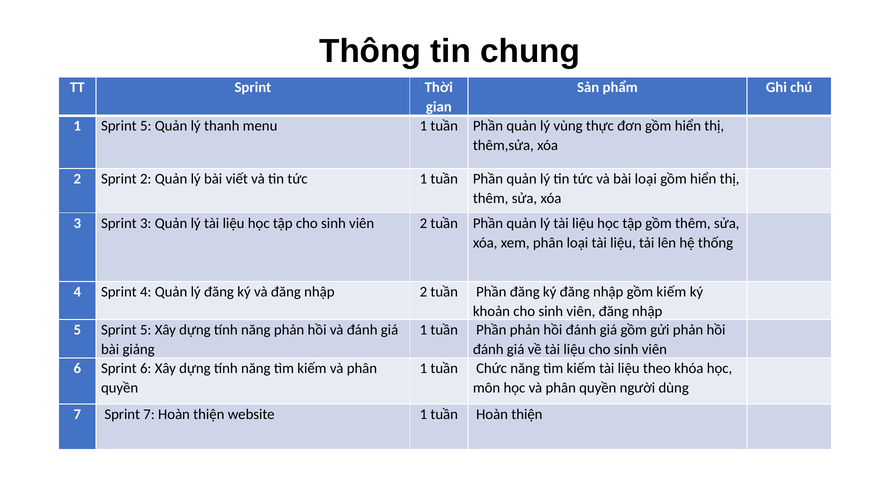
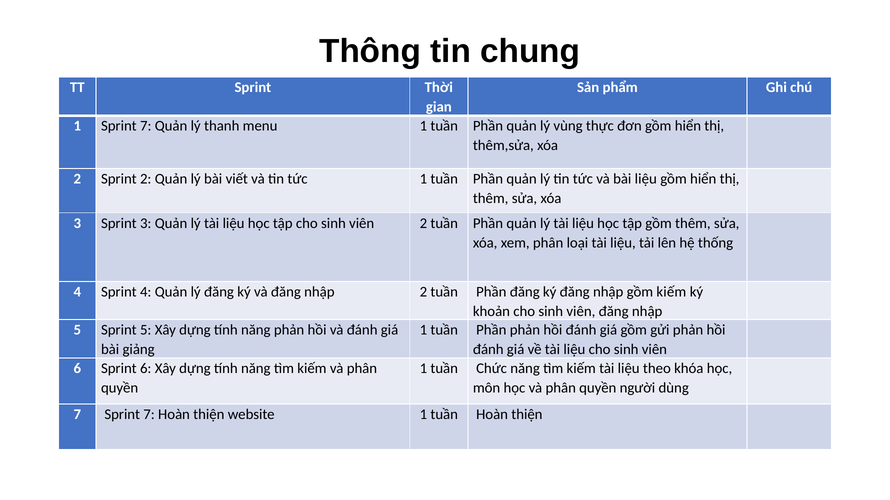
1 Sprint 5: 5 -> 7 (146, 126)
bài loại: loại -> liệu (646, 179)
